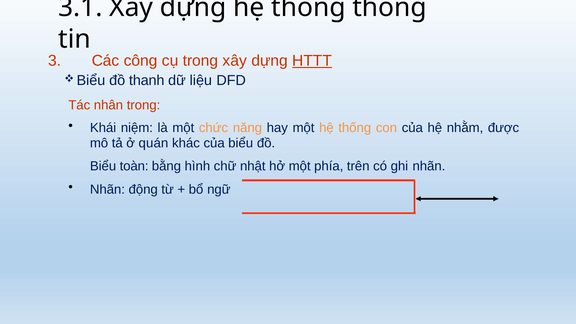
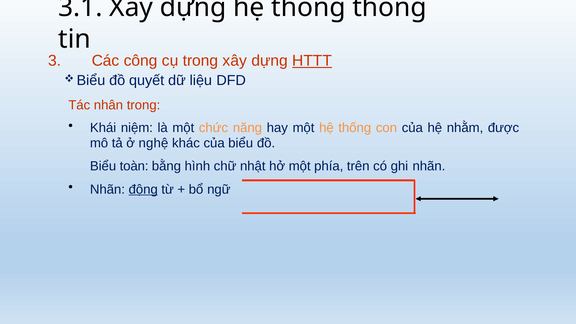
thanh: thanh -> quyết (147, 81)
quán: quán -> nghệ (153, 143)
động underline: none -> present (143, 189)
